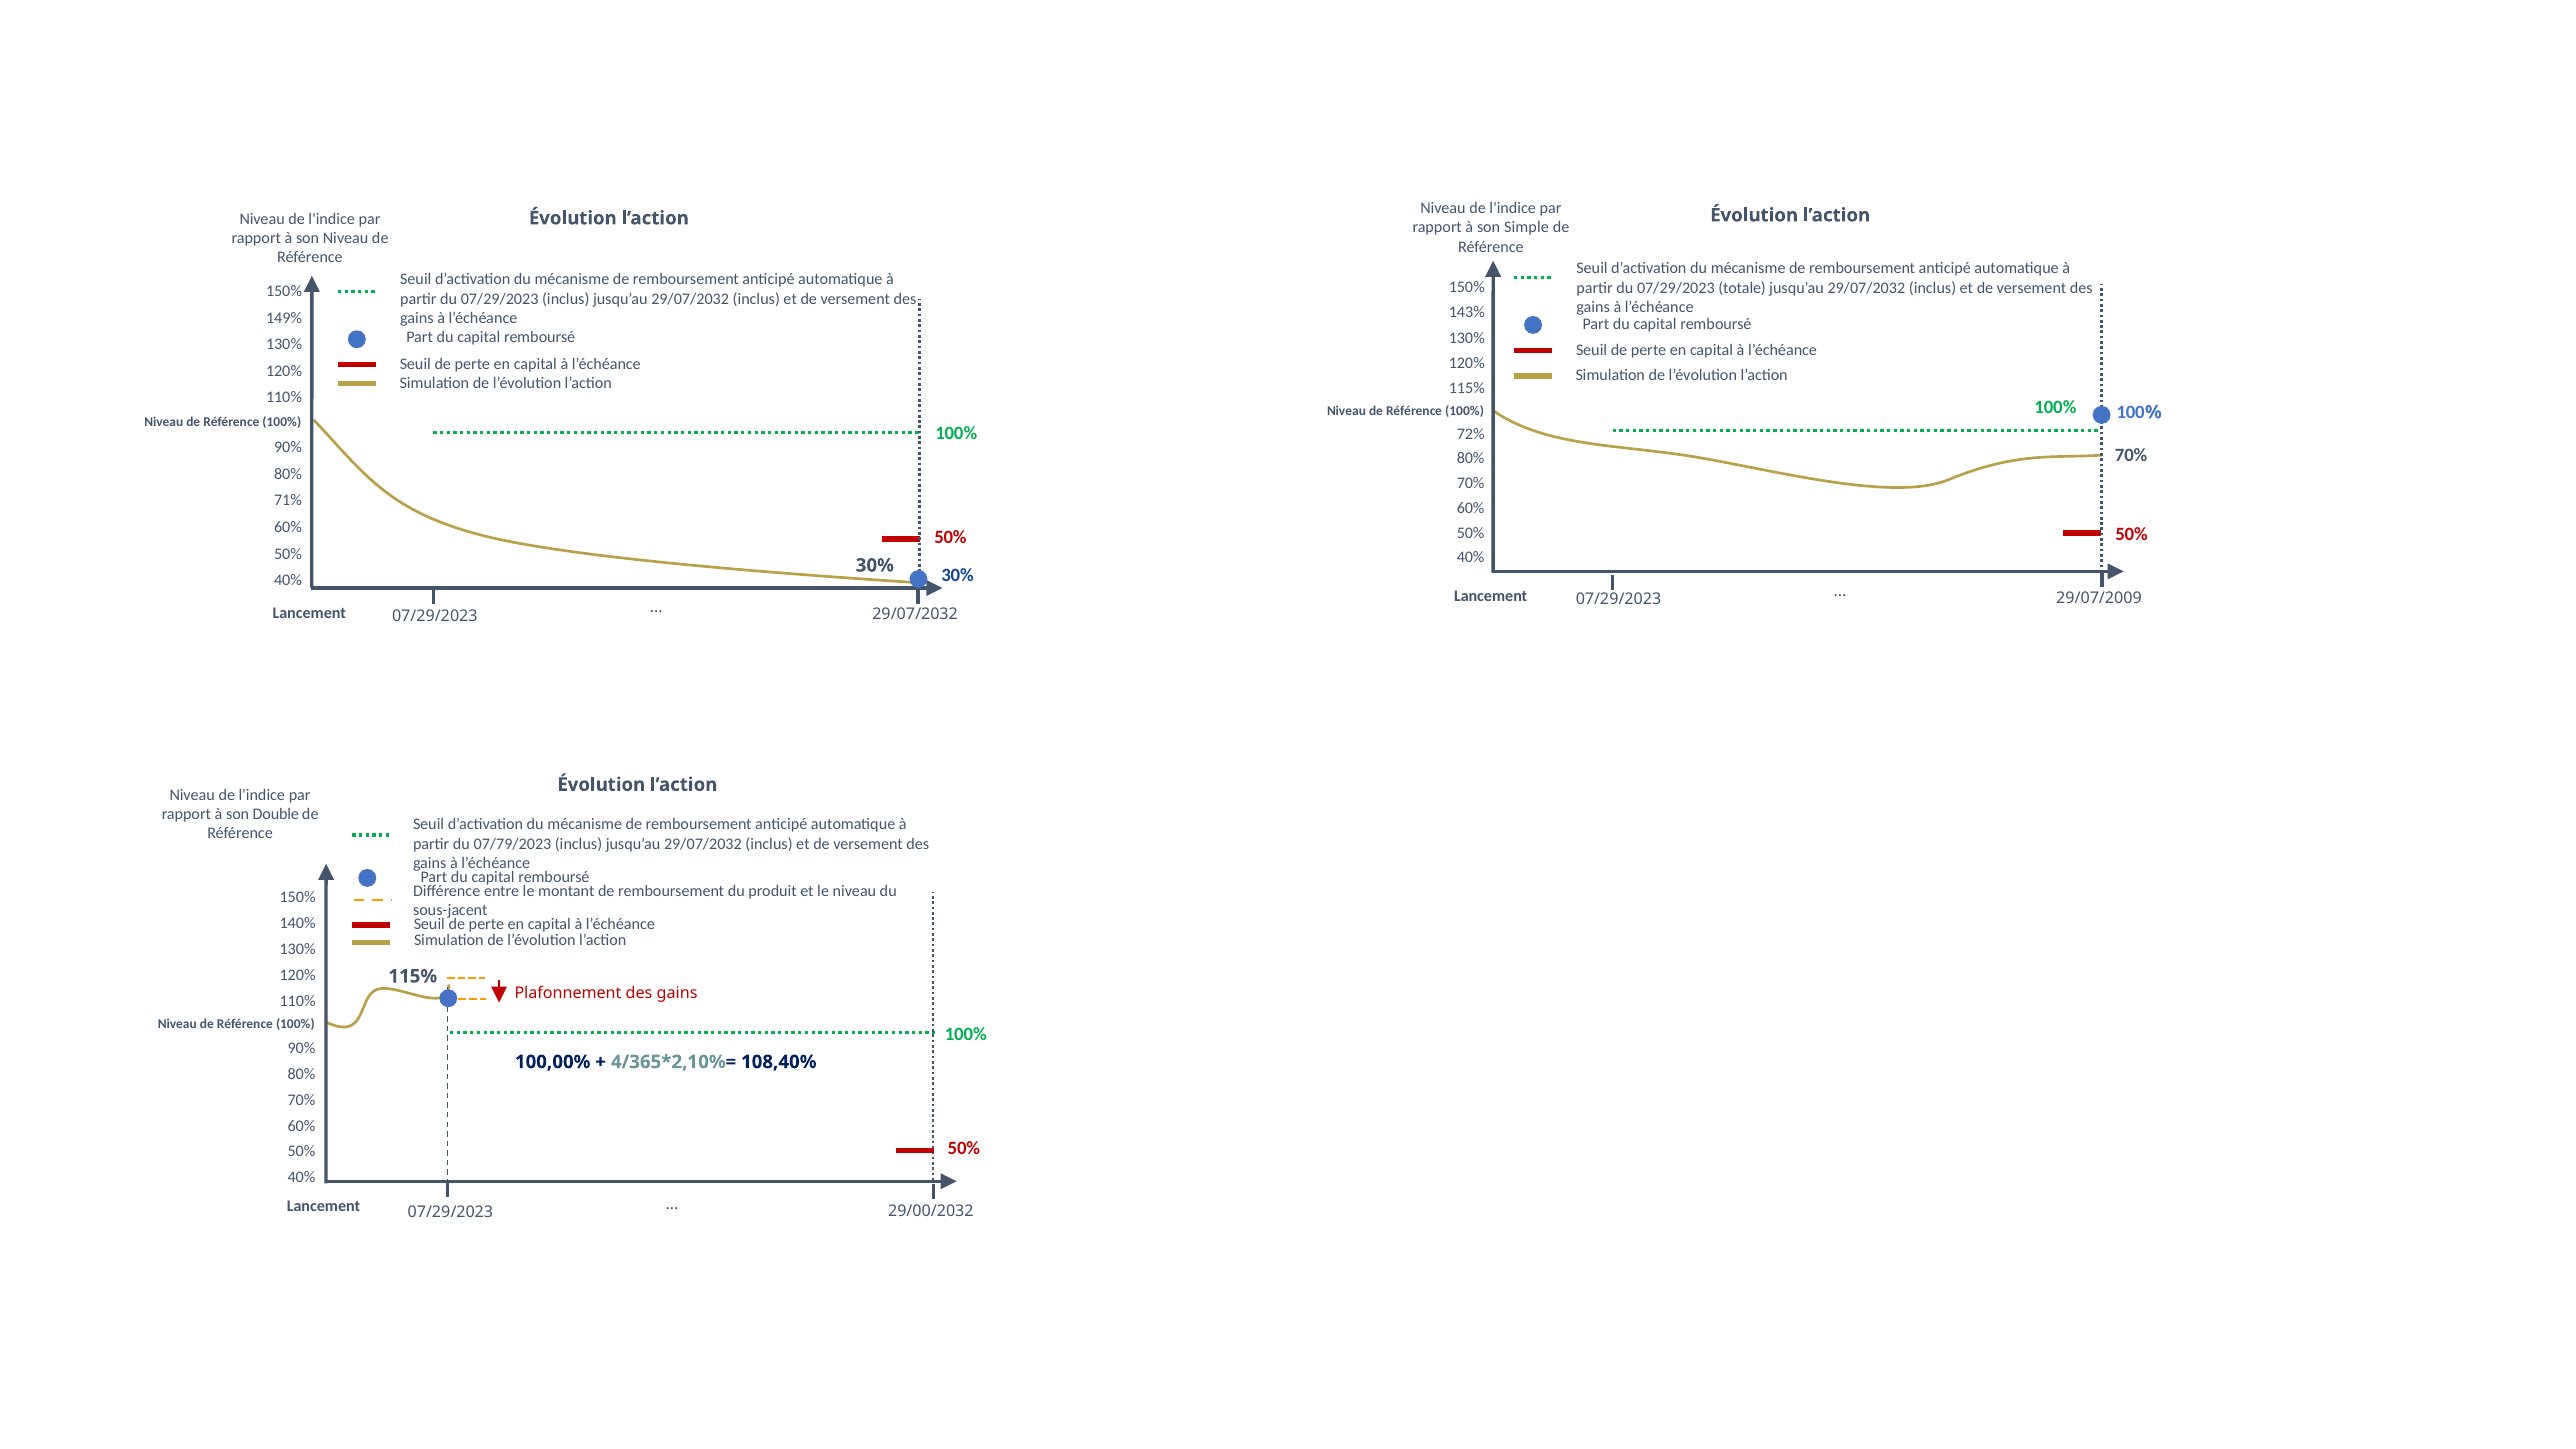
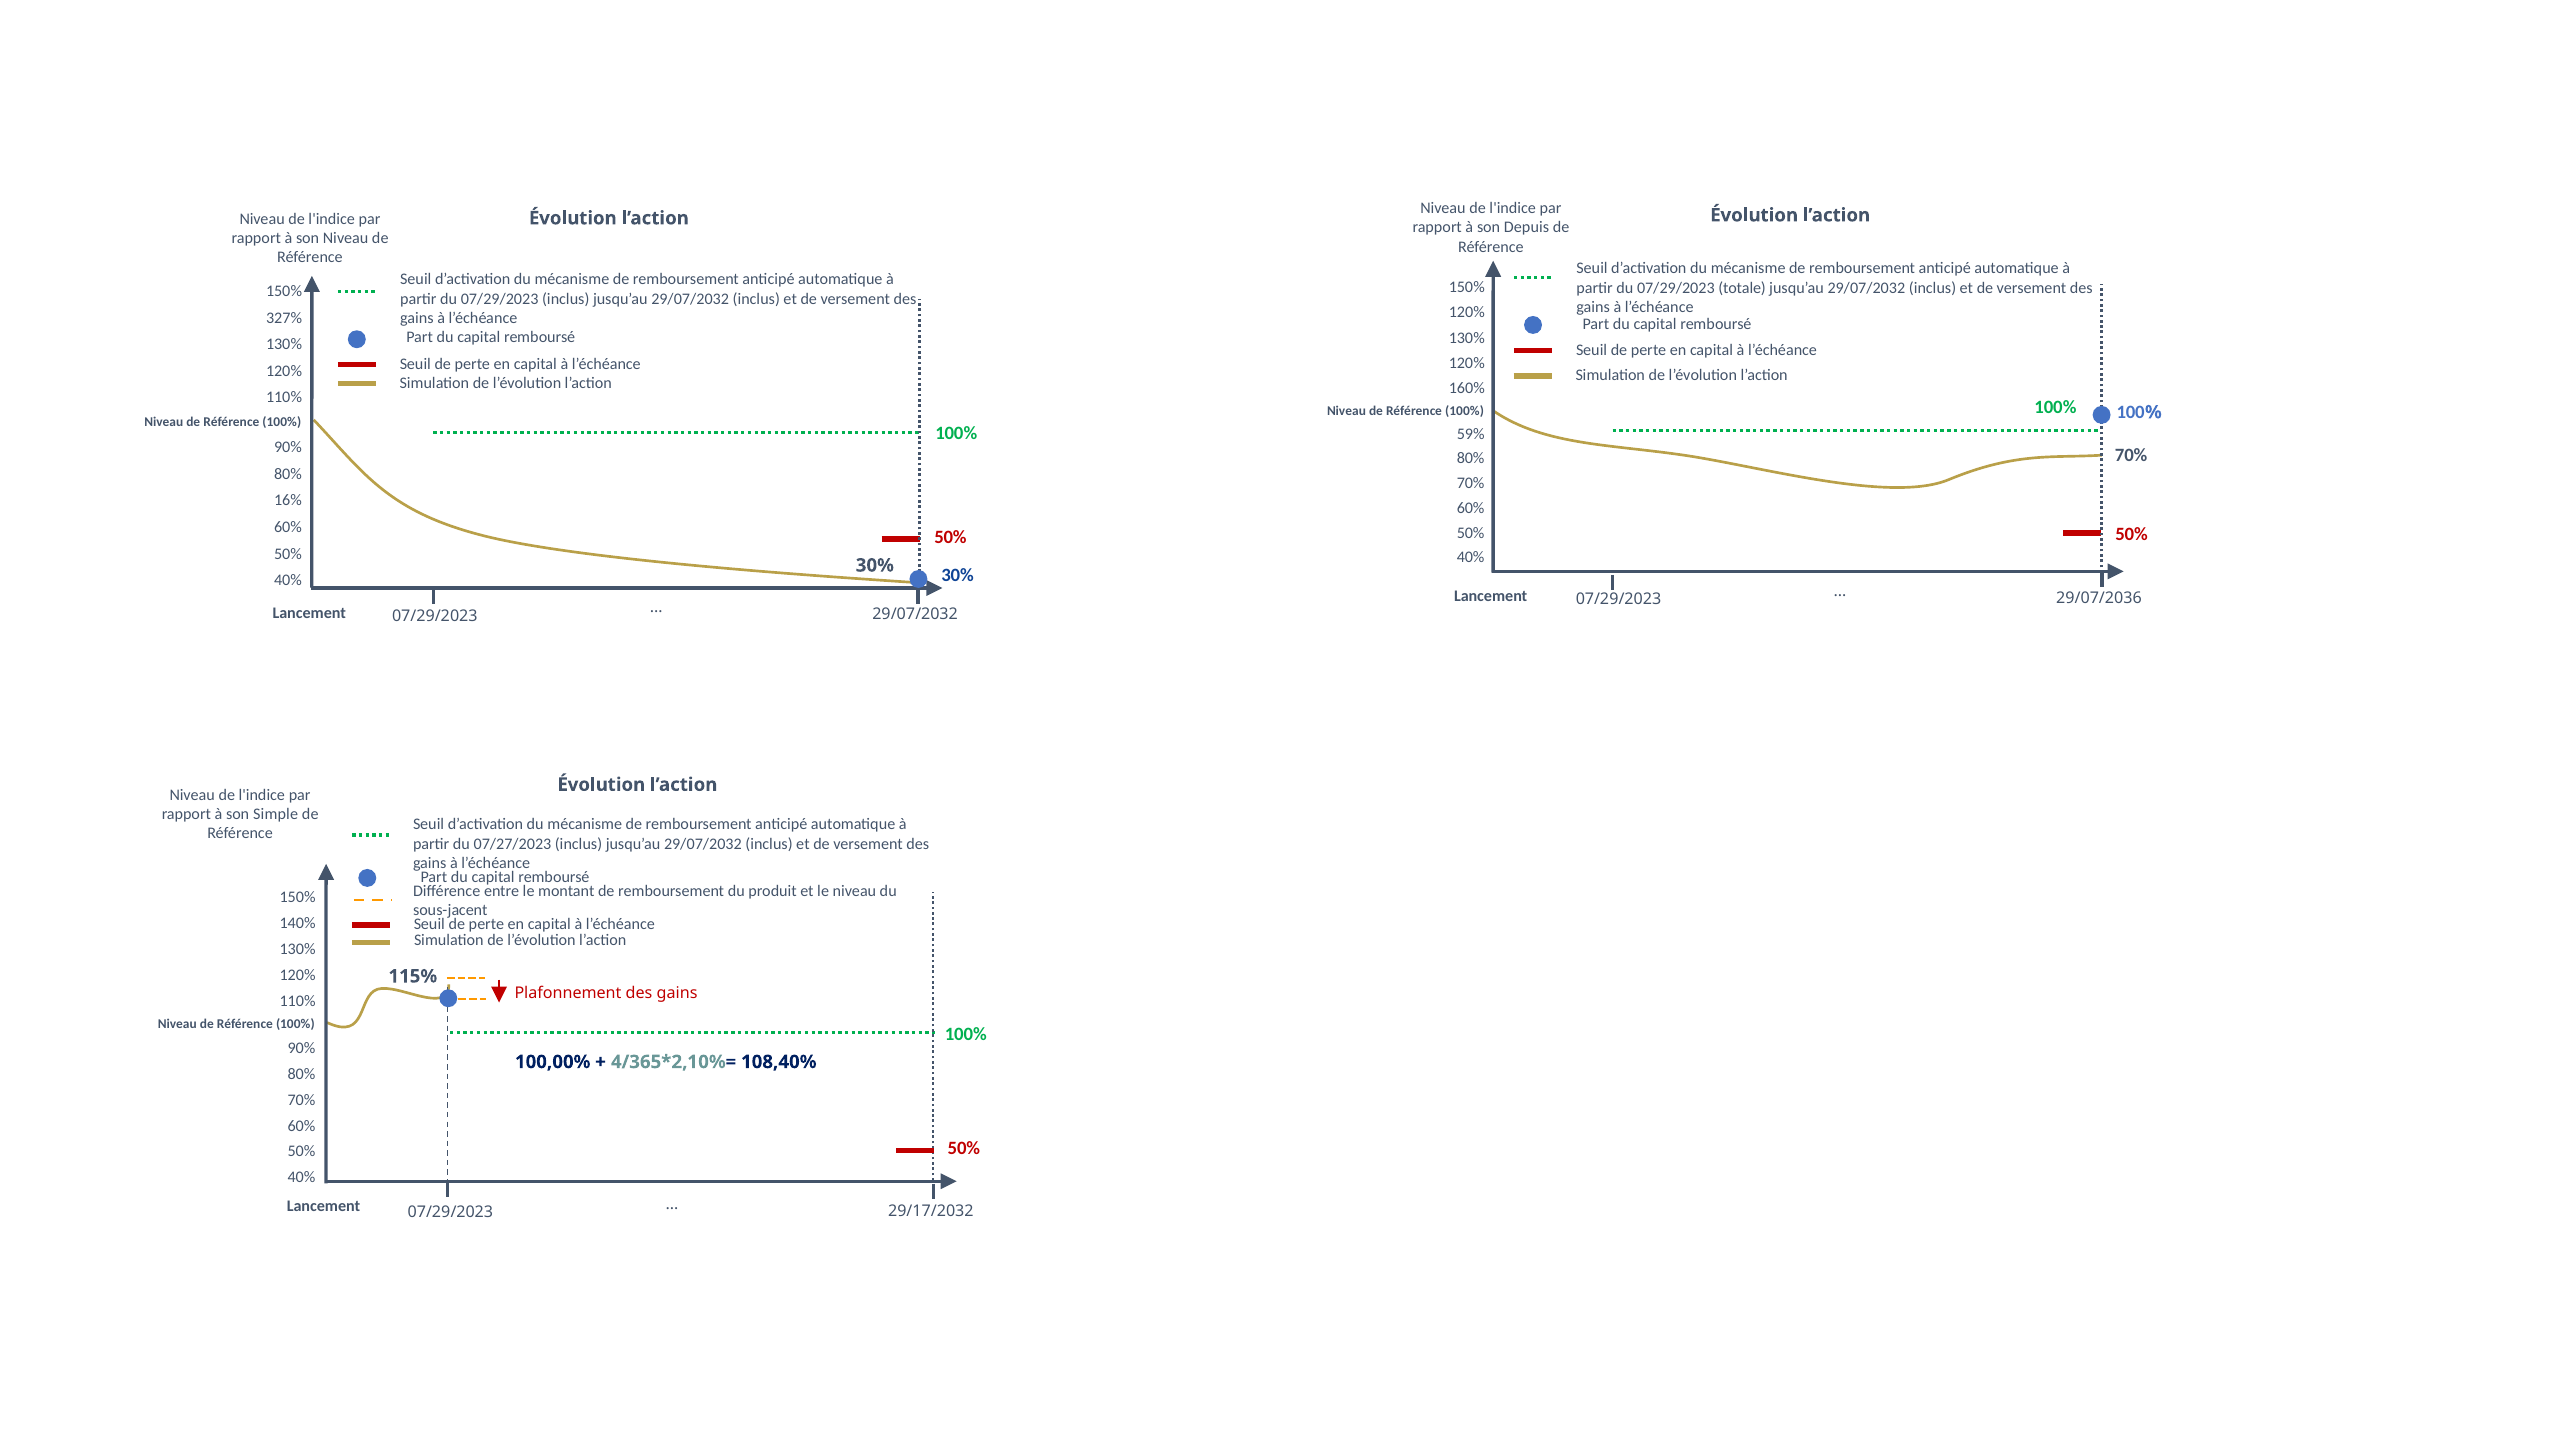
Simple: Simple -> Depuis (1527, 227)
143%: 143% -> 120% (1467, 312)
149%: 149% -> 327% (284, 318)
115%: 115% -> 160% (1467, 388)
72%: 72% -> 59% (1471, 434)
71%: 71% -> 16% (288, 501)
29/07/2009: 29/07/2009 -> 29/07/2036 (2099, 598)
Double: Double -> Simple (276, 814)
07/79/2023: 07/79/2023 -> 07/27/2023 (512, 844)
29/00/2032: 29/00/2032 -> 29/17/2032 (931, 1211)
